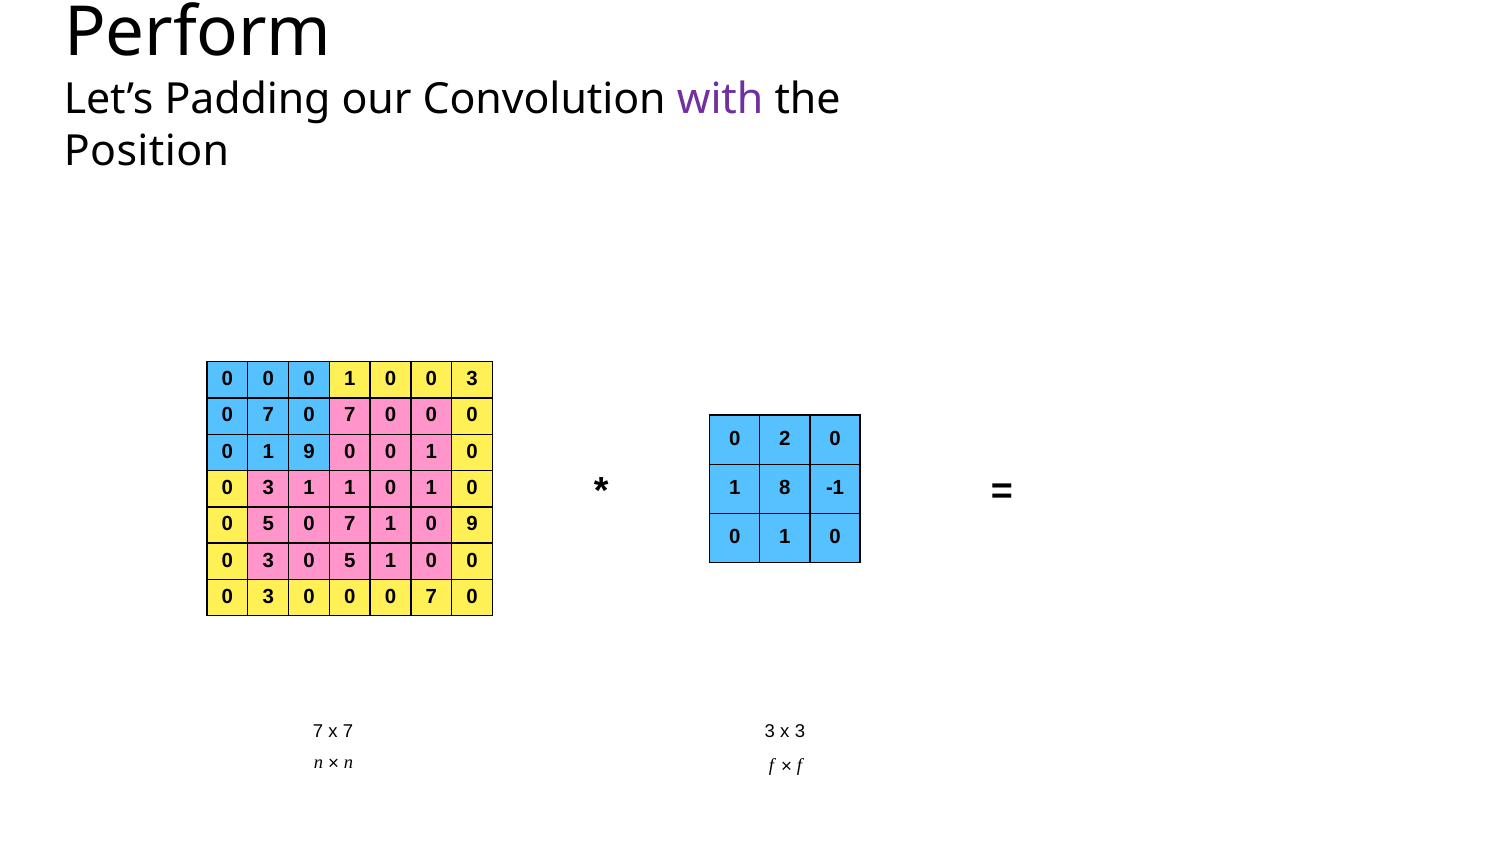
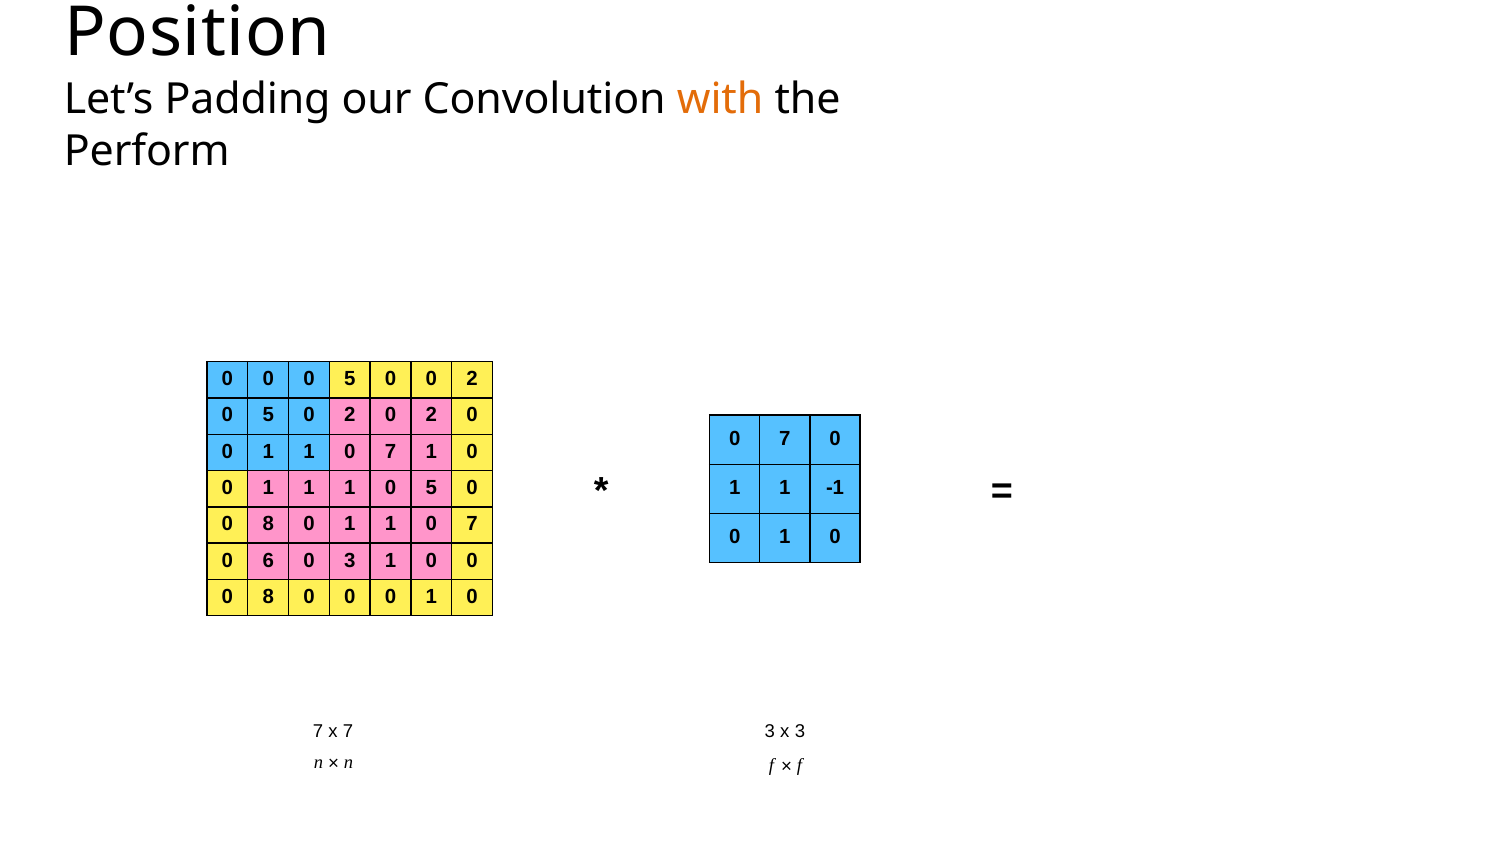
Perform: Perform -> Position (197, 32)
with colour: purple -> orange (720, 99)
Position: Position -> Perform (147, 151)
1: 1 -> 5 (350, 379)
3: 3 -> 2 (472, 379)
7: 7 -> 5 (268, 415)
7: 7 -> 2 (350, 415)
0: 0 -> 2 (431, 415)
2: 2 -> 7 (785, 439)
9: 9 -> 1 (309, 452)
0: 0 -> 7 (391, 452)
3: 3 -> 1 (268, 488)
1 0 1: 1 -> 5 (431, 488)
8: 8 -> 1 (785, 488)
5: 5 -> 8 (268, 524)
7: 7 -> 1 (350, 524)
9: 9 -> 7 (472, 524)
3: 3 -> 6 (268, 561)
5: 5 -> 3 (350, 561)
3: 3 -> 8 (268, 597)
0 0 0 7: 7 -> 1 (431, 597)
